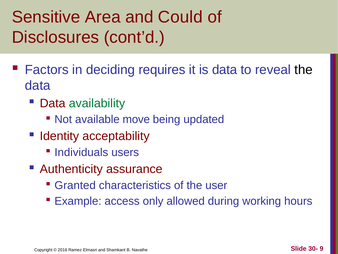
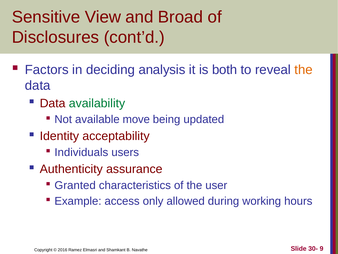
Area: Area -> View (103, 17)
Could: Could -> Broad (180, 17)
requires: requires -> analysis (162, 70)
is data: data -> both (225, 70)
the colour: black -> orange (304, 70)
